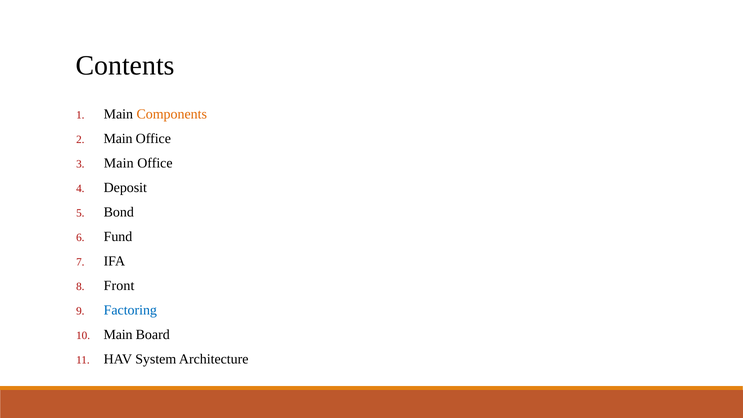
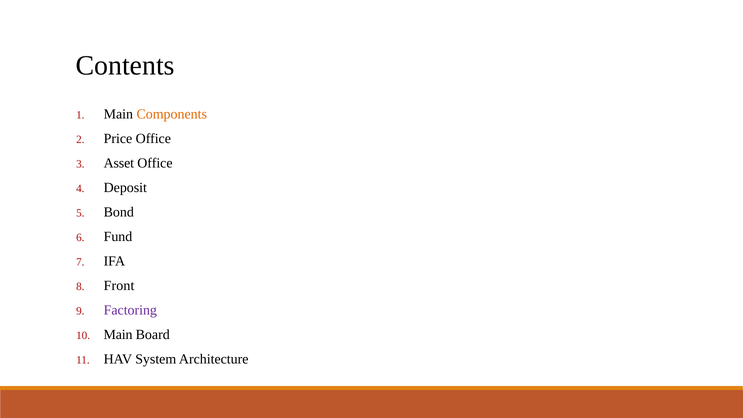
Main: Main -> Price (118, 139)
Main: Main -> Asset (119, 163)
Factoring colour: blue -> purple (130, 310)
